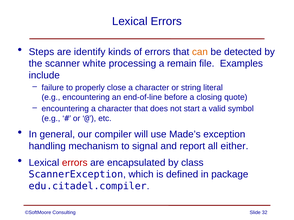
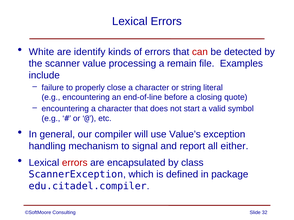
Steps: Steps -> White (41, 52)
can colour: orange -> red (200, 52)
white: white -> value (94, 64)
Made’s: Made’s -> Value’s (185, 135)
